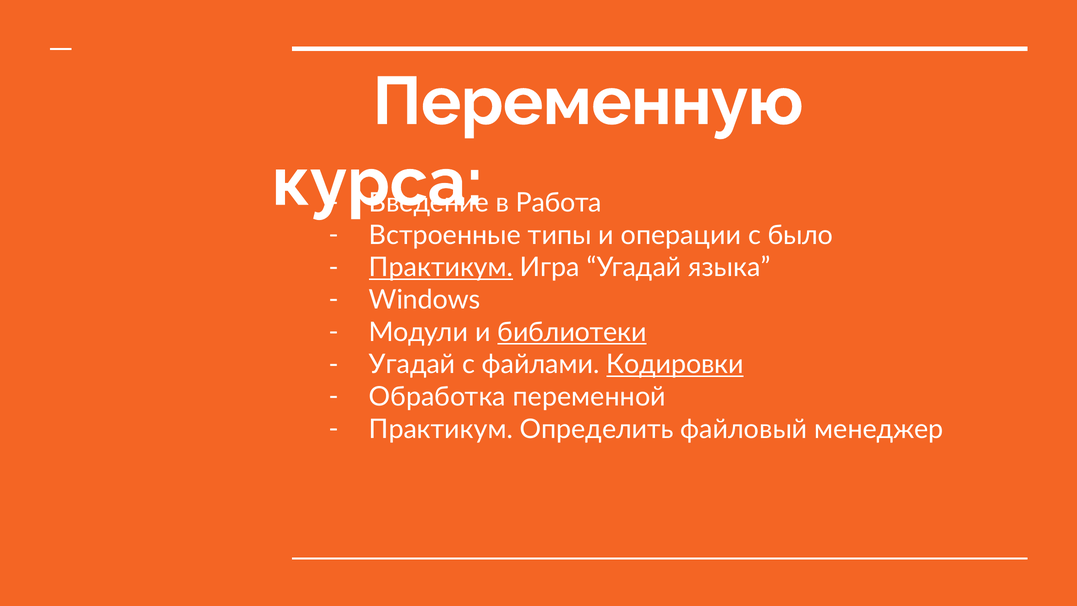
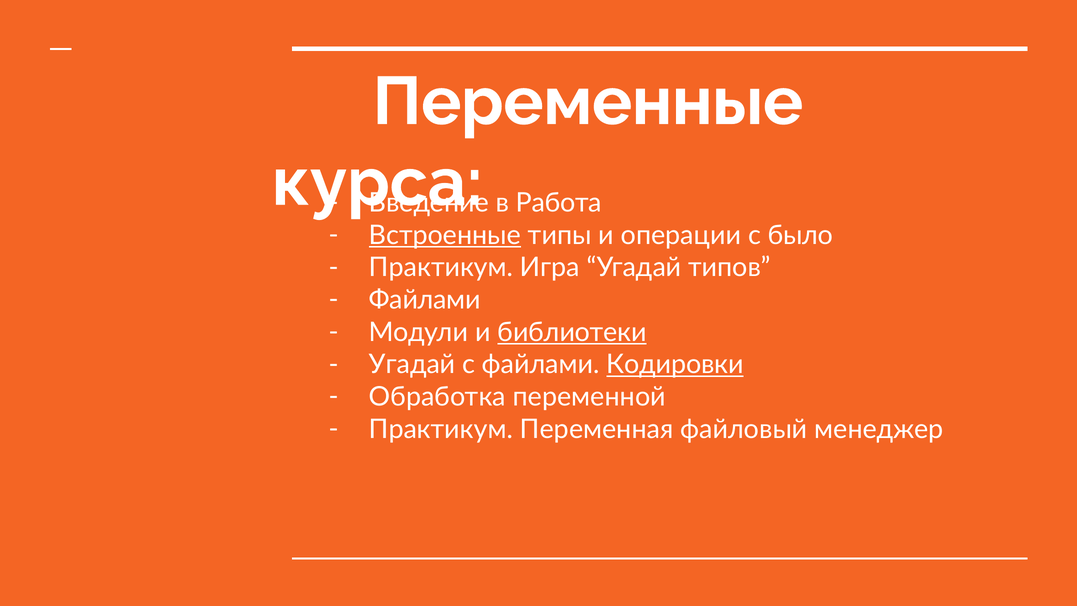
Переменную: Переменную -> Переменные (588, 102)
Встроенные underline: none -> present (445, 235)
Практикум underline: present -> none (441, 267)
языка: языка -> типов (730, 267)
Windows: Windows -> Файлами (425, 300)
Определить: Определить -> Переменная (597, 429)
